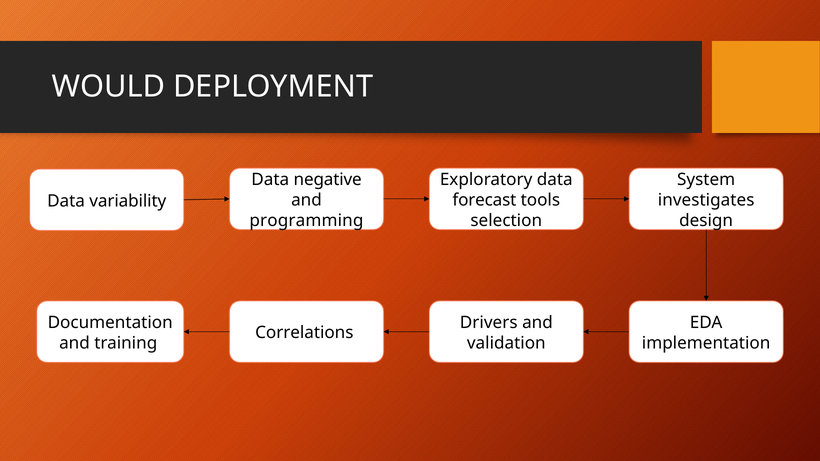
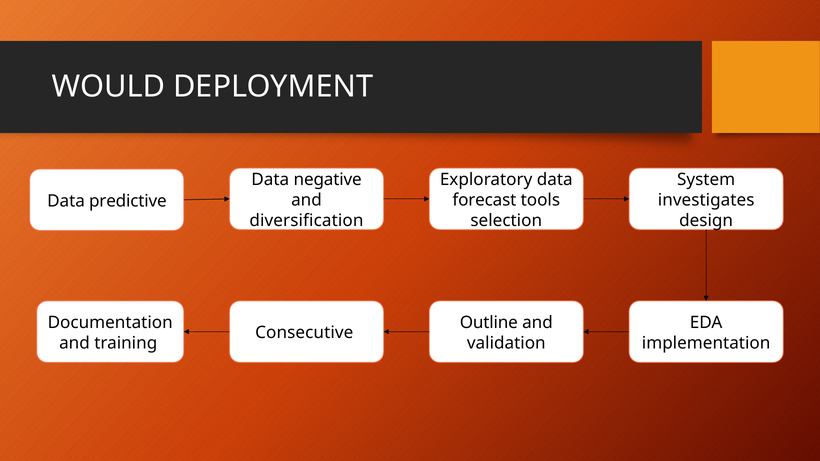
variability: variability -> predictive (128, 201)
programming: programming -> diversification (306, 221)
Drivers: Drivers -> Outline (489, 323)
Correlations: Correlations -> Consecutive (304, 333)
